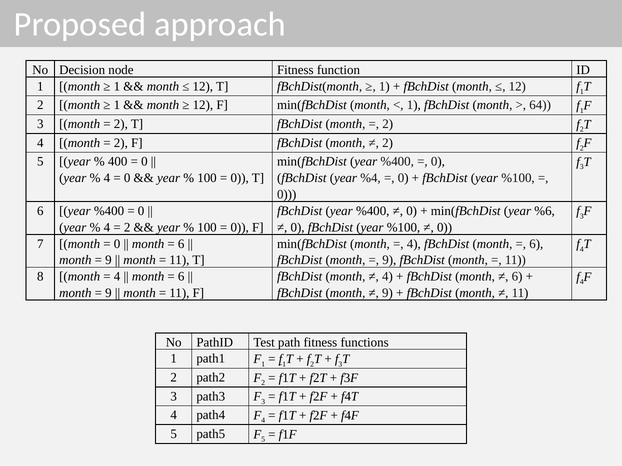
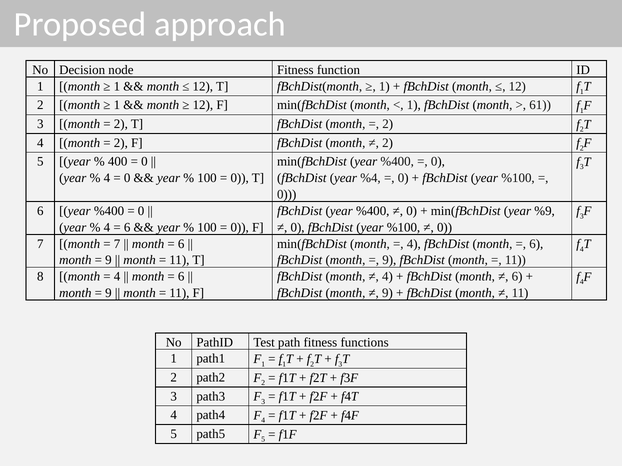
64: 64 -> 61 (540, 105)
%6: %6 -> %9 (545, 211)
2: 2 -> 6 (127, 228)
0: 0 -> 7 (117, 244)
